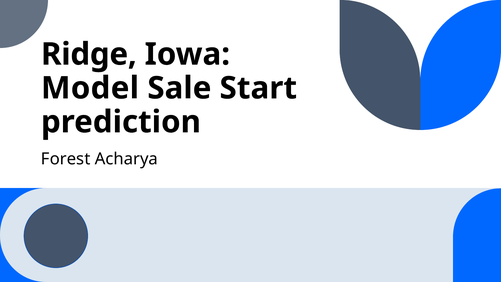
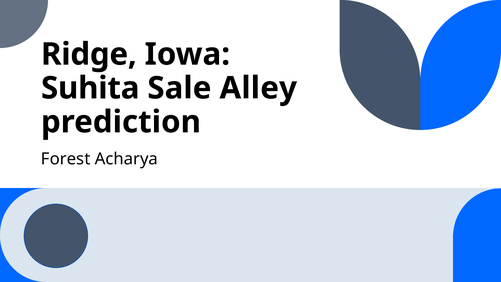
Model: Model -> Suhita (90, 88)
Start: Start -> Alley (258, 88)
